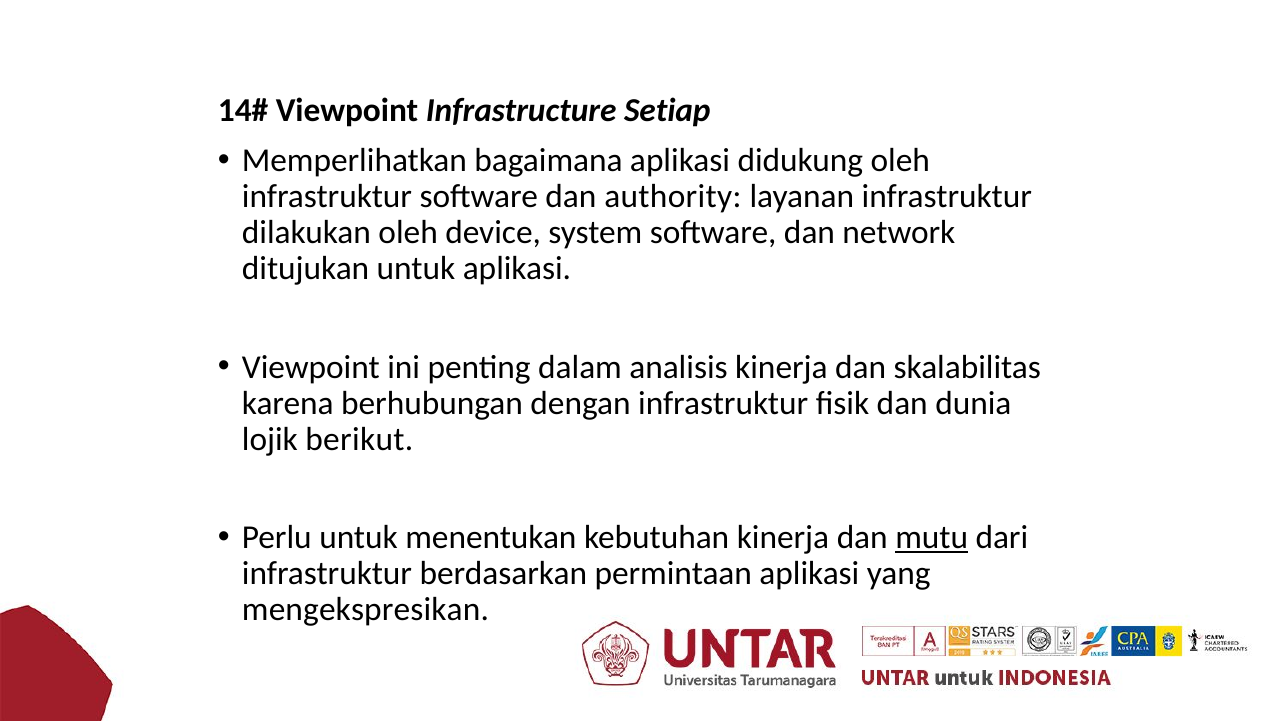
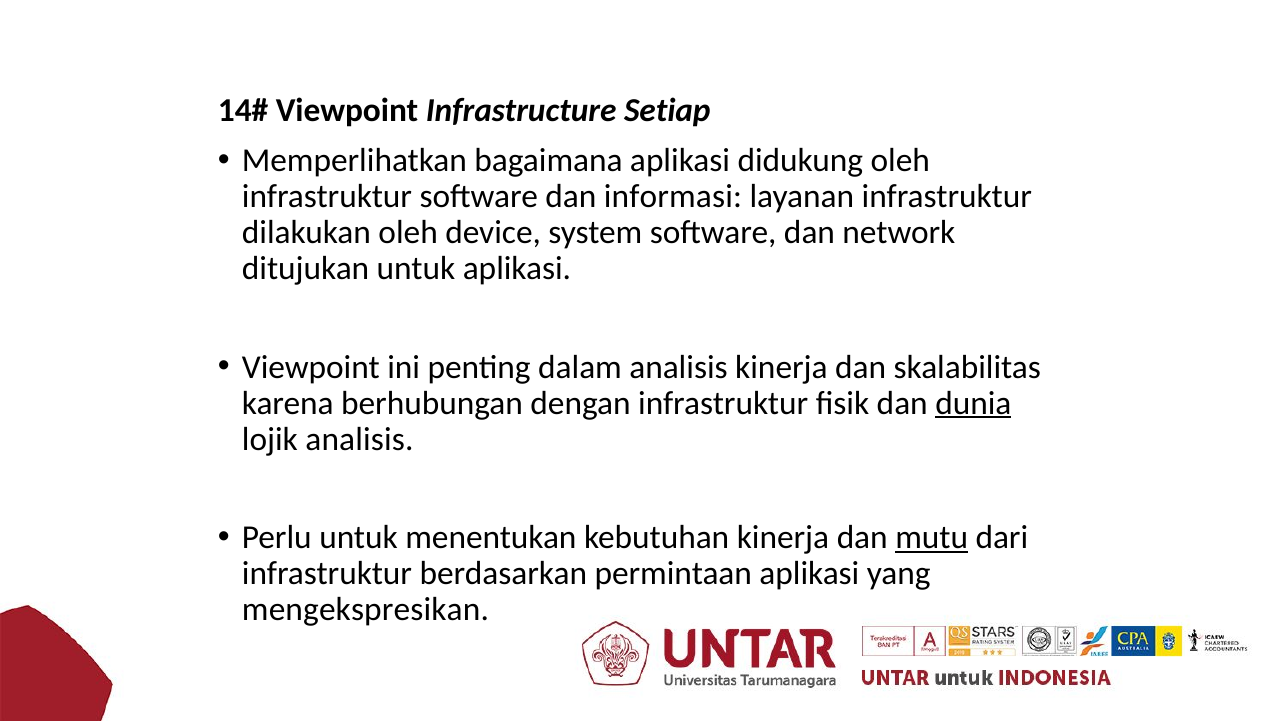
authority: authority -> informasi (673, 196)
dunia underline: none -> present (973, 403)
lojik berikut: berikut -> analisis (359, 439)
